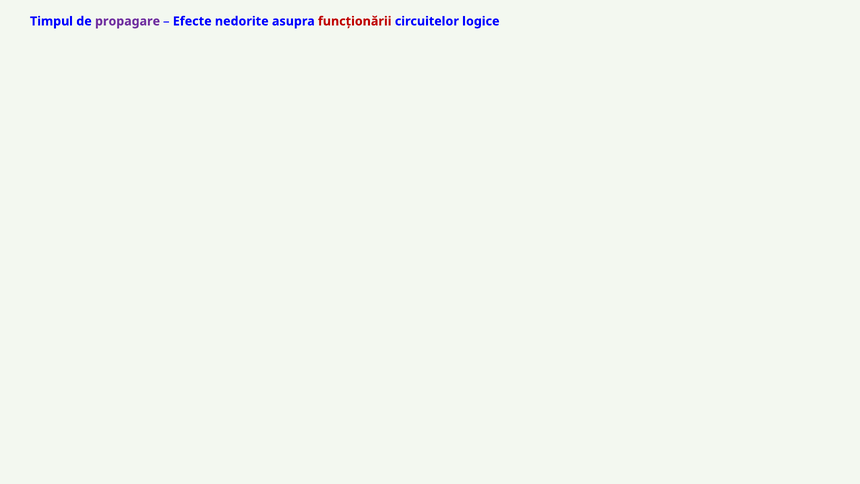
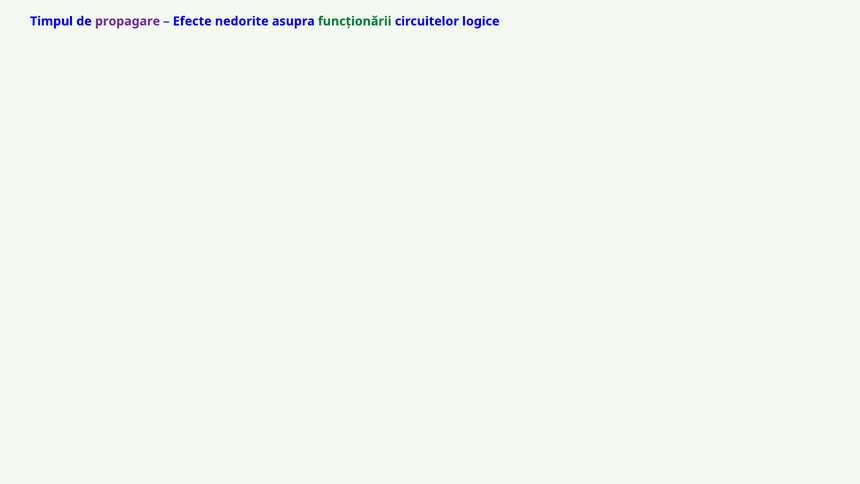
funcționării colour: red -> green (355, 21)
